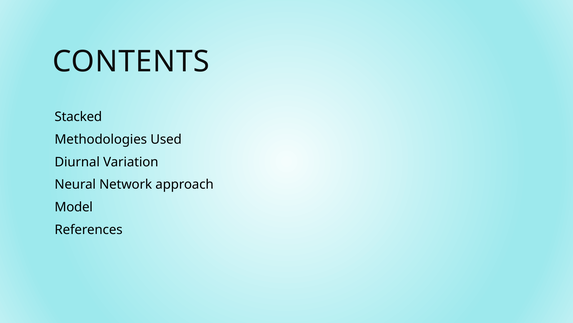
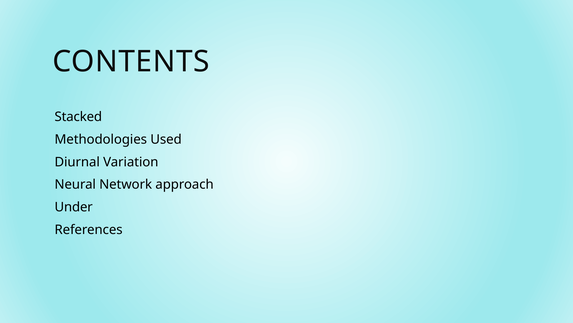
Model: Model -> Under (74, 207)
